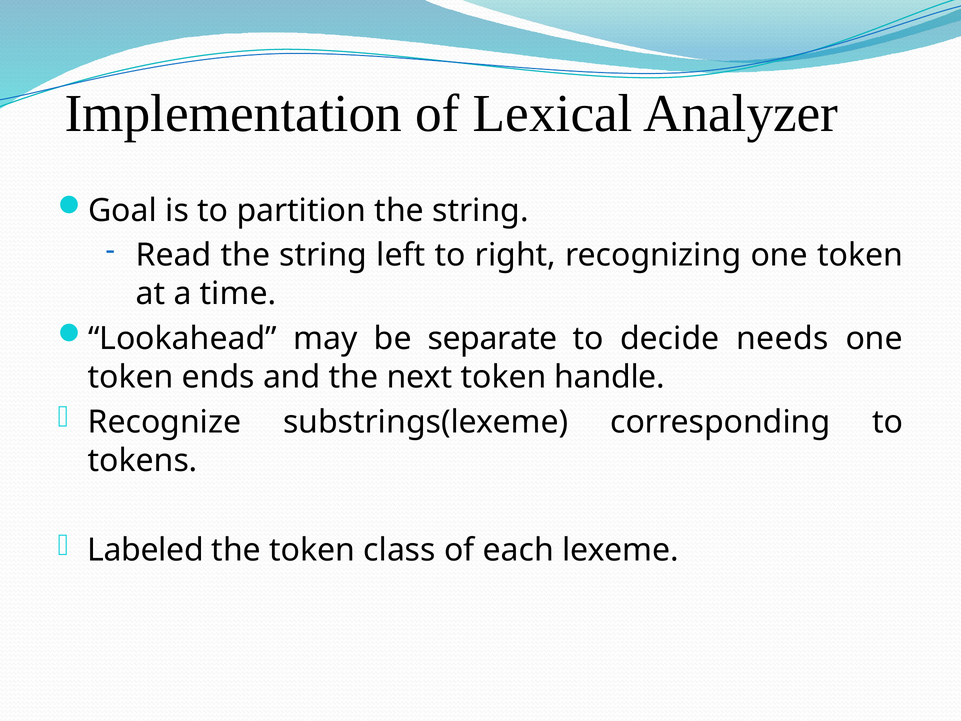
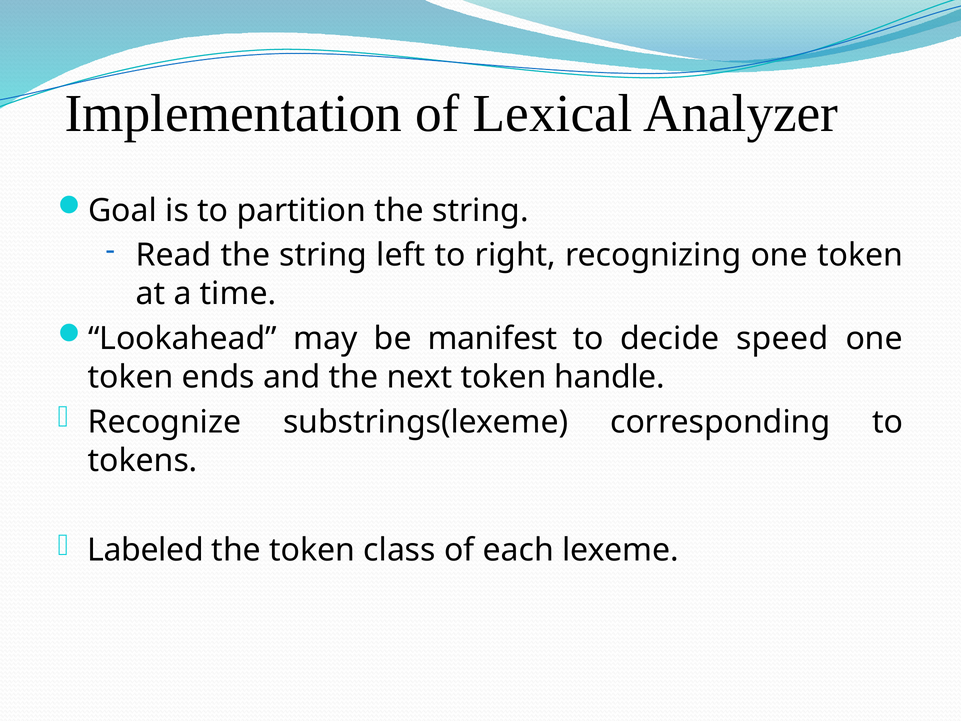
separate: separate -> manifest (492, 339)
needs: needs -> speed (782, 339)
